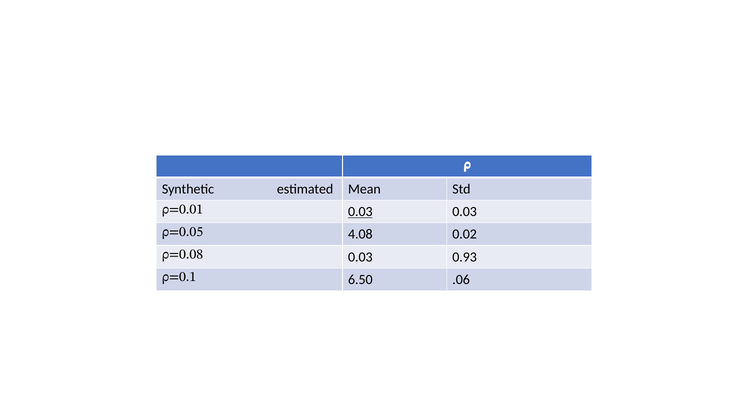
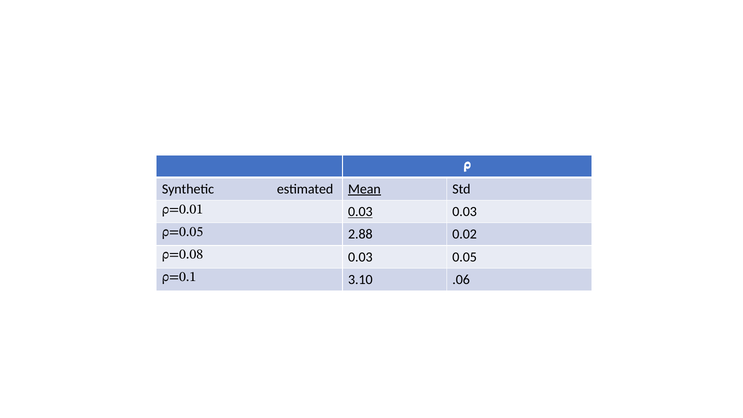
Mean underline: none -> present (364, 189)
4.08: 4.08 -> 2.88 (360, 234)
0.93: 0.93 -> 0.05 (465, 257)
6.50: 6.50 -> 3.10 (360, 280)
